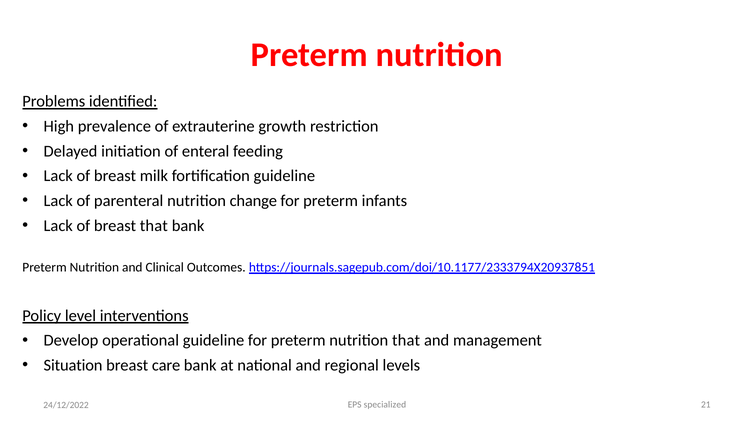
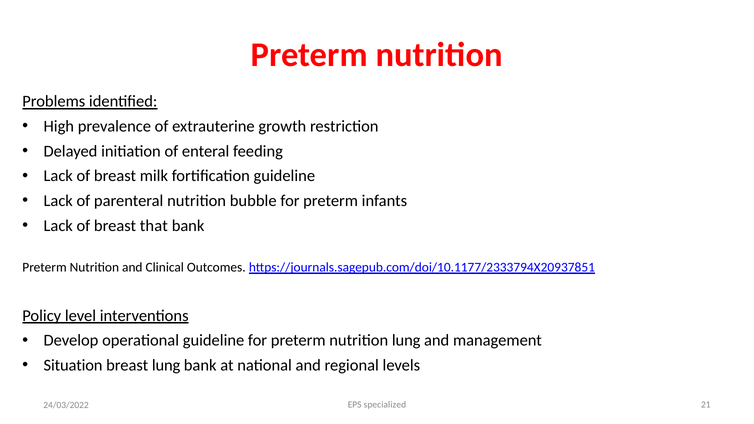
change: change -> bubble (253, 201)
nutrition that: that -> lung (406, 341)
breast care: care -> lung (166, 365)
24/12/2022: 24/12/2022 -> 24/03/2022 (66, 405)
